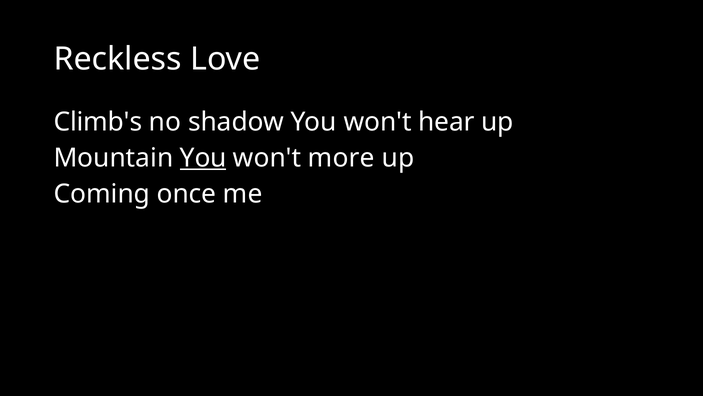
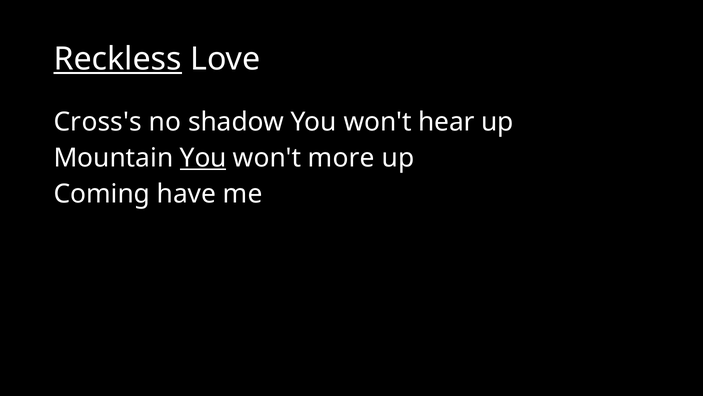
Reckless underline: none -> present (118, 59)
Climb's: Climb's -> Cross's (98, 122)
once: once -> have (186, 194)
